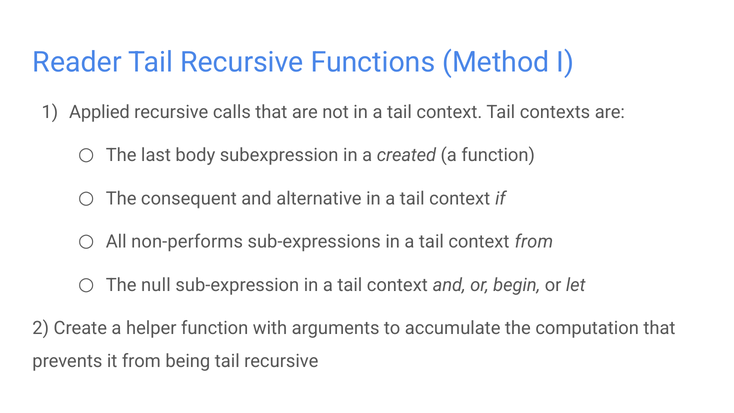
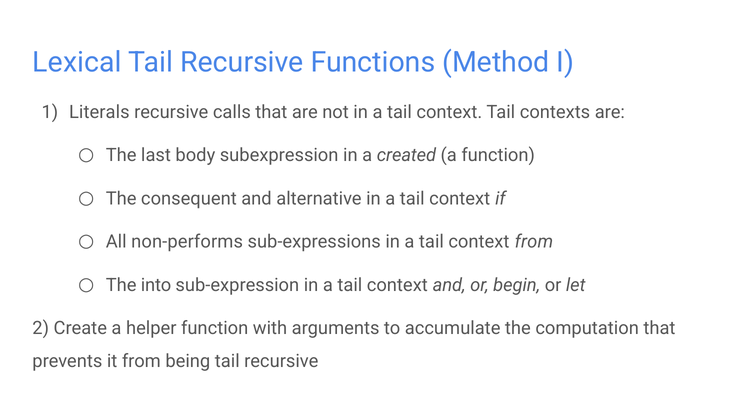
Reader: Reader -> Lexical (77, 62)
Applied: Applied -> Literals (99, 112)
null: null -> into (156, 285)
